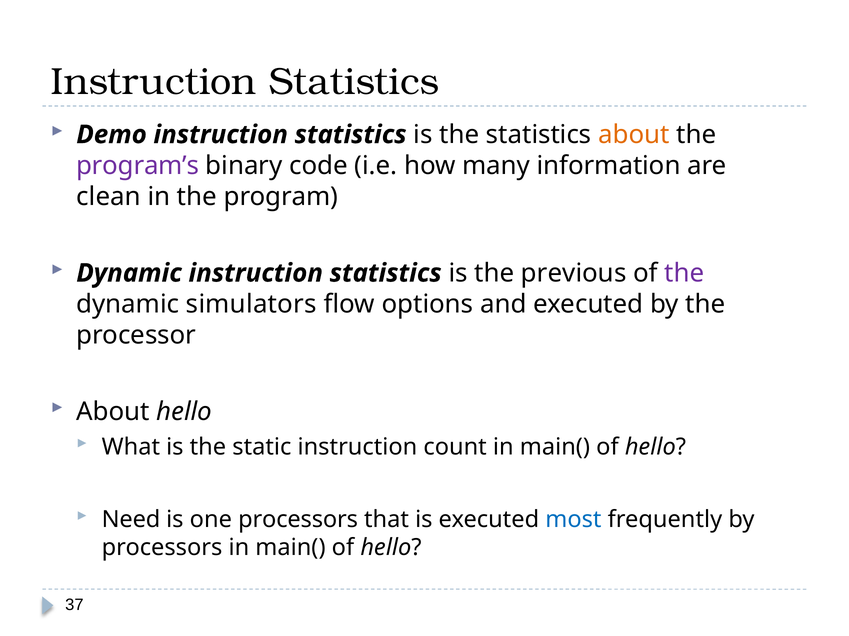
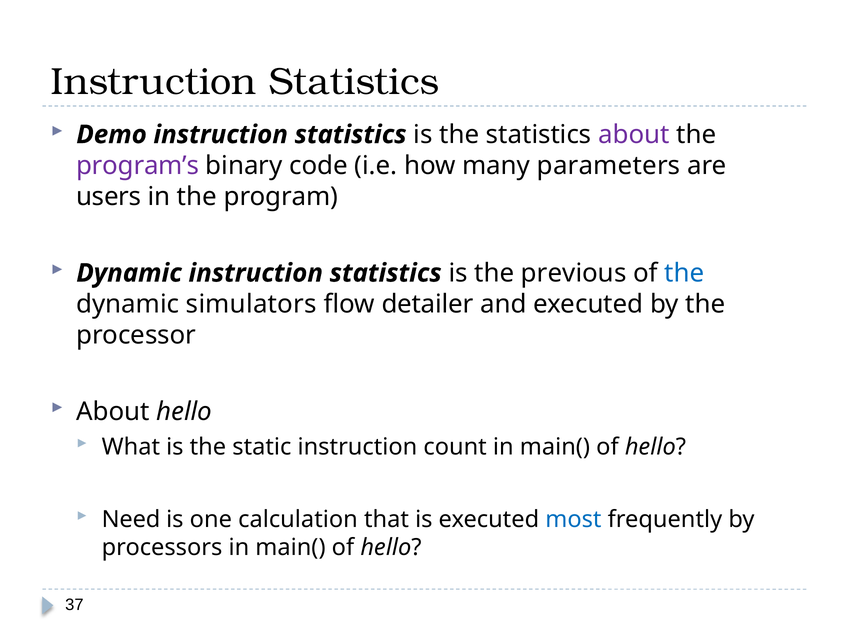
about colour: orange -> purple (634, 135)
information: information -> parameters (609, 166)
clean: clean -> users (109, 197)
the colour: purple -> blue (684, 273)
options: options -> detailer (428, 305)
one processors: processors -> calculation (298, 520)
